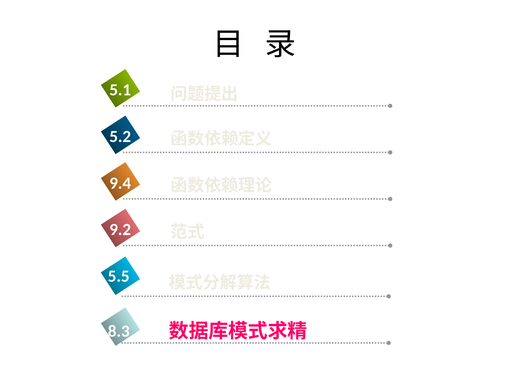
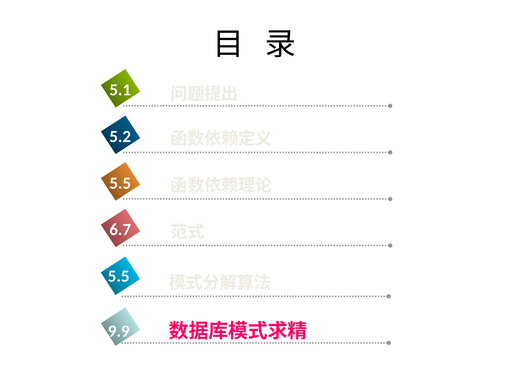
9.4: 9.4 -> 5.5 (120, 184)
9.2: 9.2 -> 6.7 (120, 230)
8.3: 8.3 -> 9.9 (119, 332)
